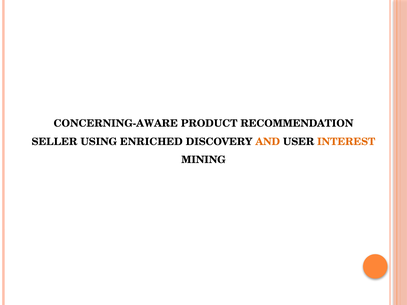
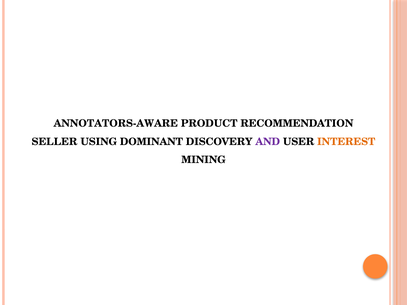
CONCERNING-AWARE: CONCERNING-AWARE -> ANNOTATORS-AWARE (116, 123)
ENRICHED: ENRICHED -> DOMINANT (151, 142)
AND colour: orange -> purple (268, 142)
